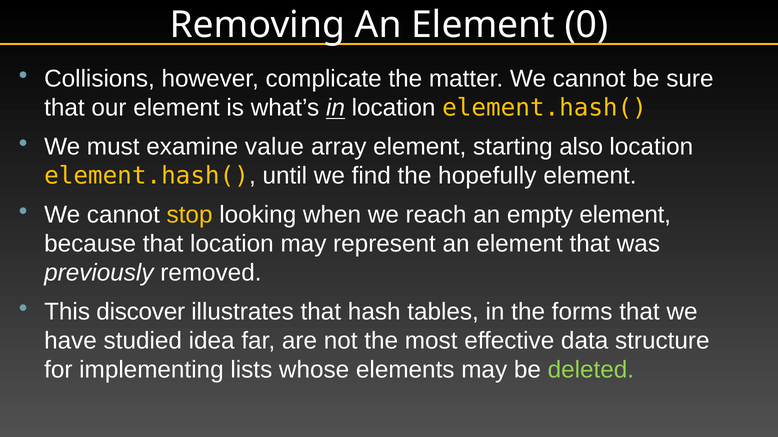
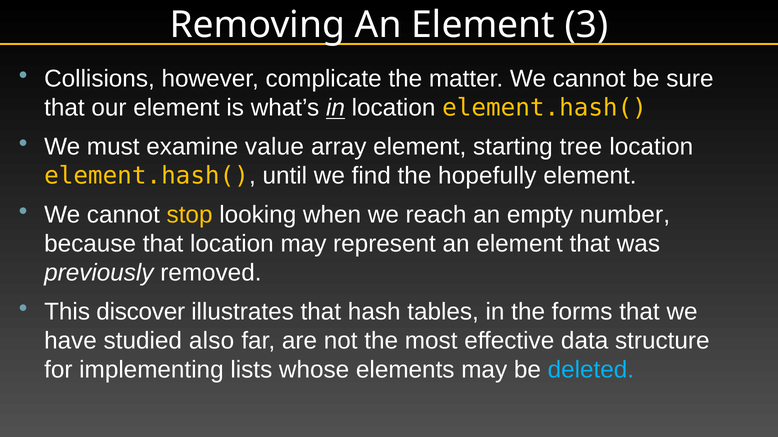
0: 0 -> 3 (586, 25)
also: also -> tree (581, 147)
empty element: element -> number (625, 215)
idea: idea -> also (212, 341)
deleted colour: light green -> light blue (591, 370)
